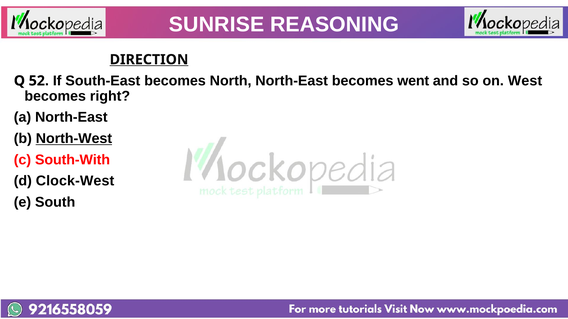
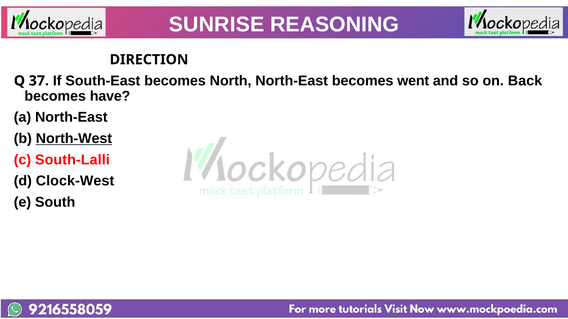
DIRECTION underline: present -> none (149, 60)
52: 52 -> 37 (37, 81)
West: West -> Back (525, 81)
right: right -> have (110, 96)
South-With: South-With -> South-Lalli (72, 160)
